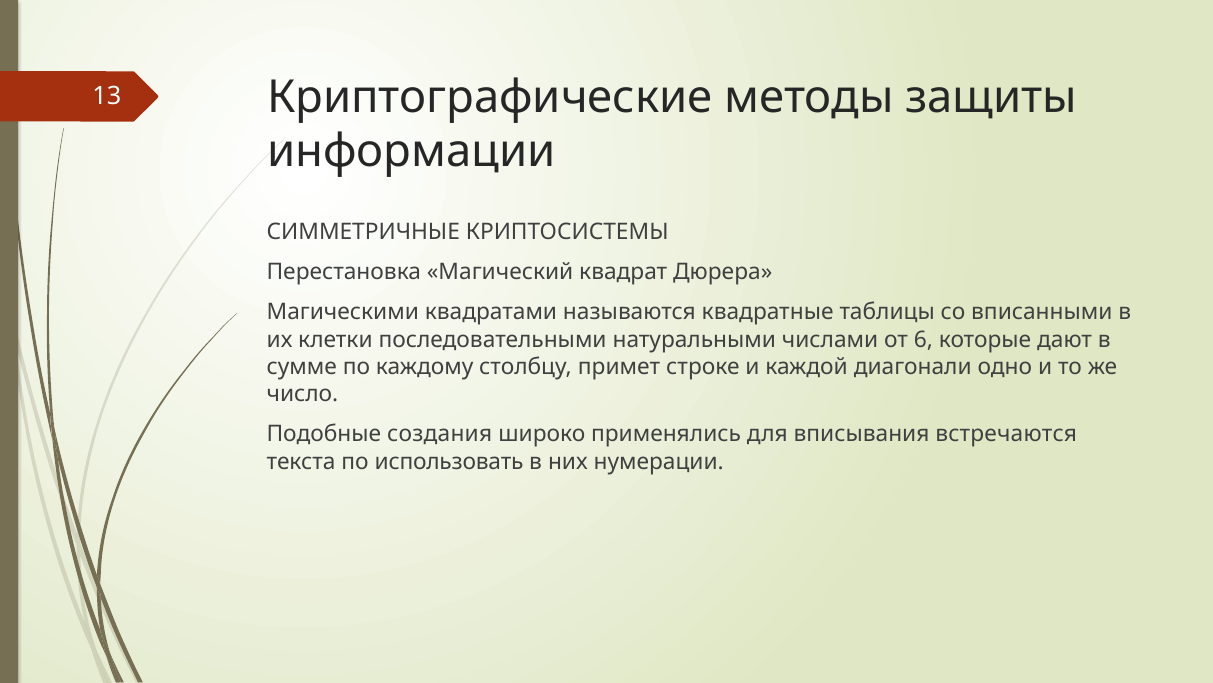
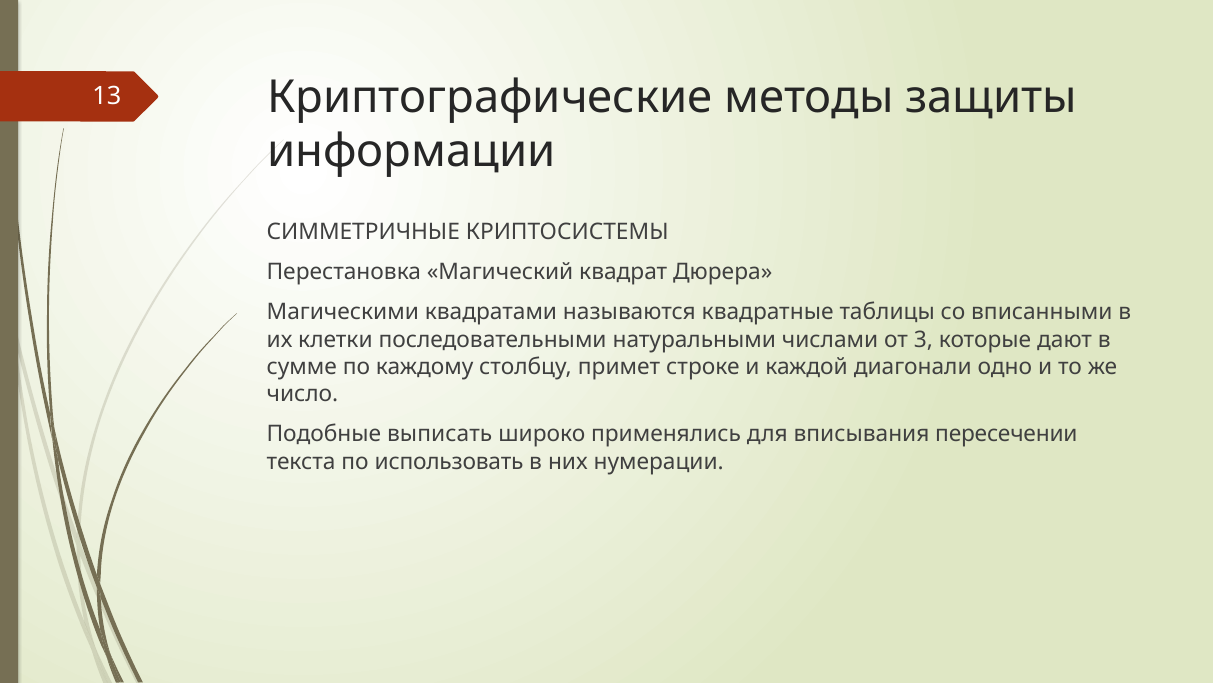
6: 6 -> 3 (923, 339)
создания: создания -> выписать (440, 434)
встречаются: встречаются -> пересечении (1006, 434)
